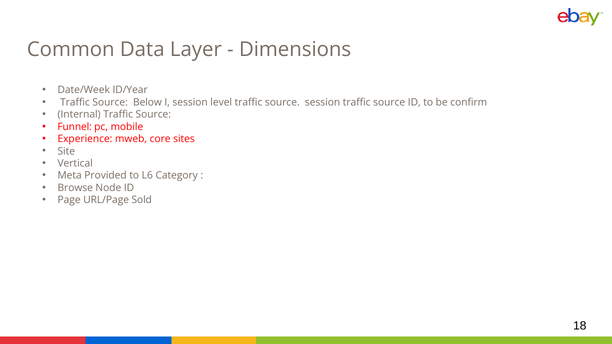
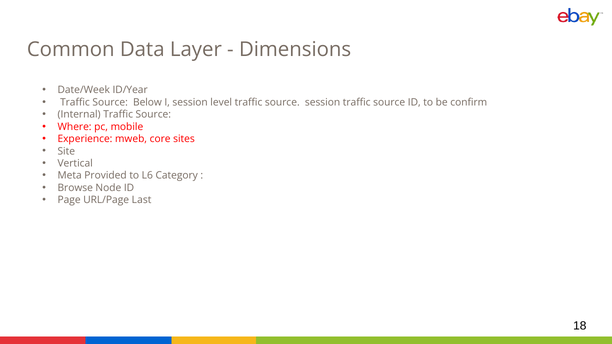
Funnel: Funnel -> Where (75, 127)
Sold: Sold -> Last (142, 200)
